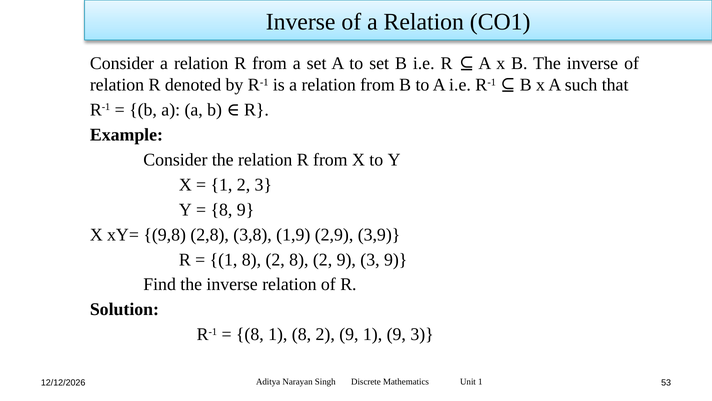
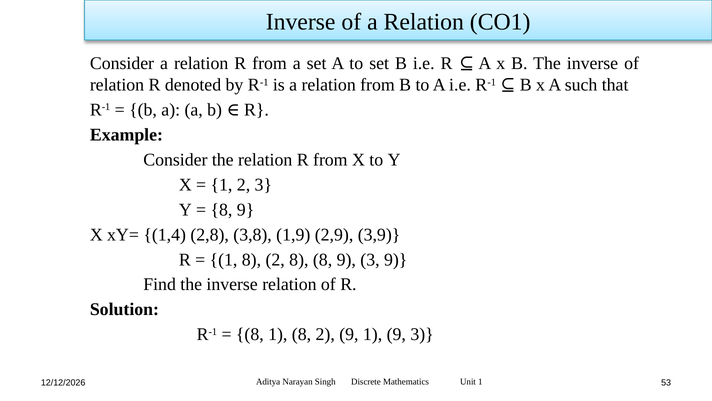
9,8: 9,8 -> 1,4 (165, 234)
2 8 2: 2 -> 8 (323, 259)
